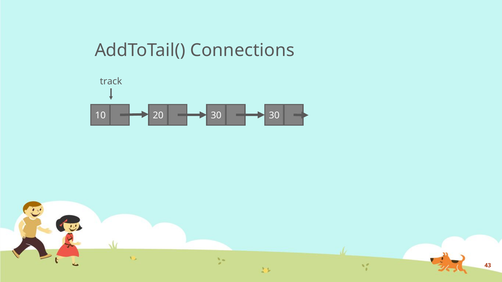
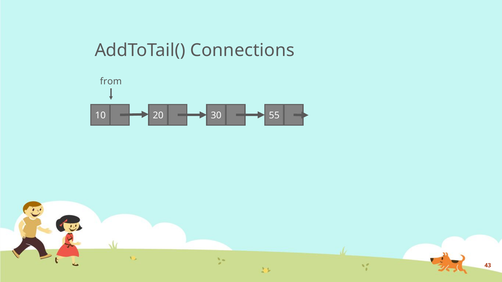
track: track -> from (111, 81)
30 30: 30 -> 55 (274, 116)
